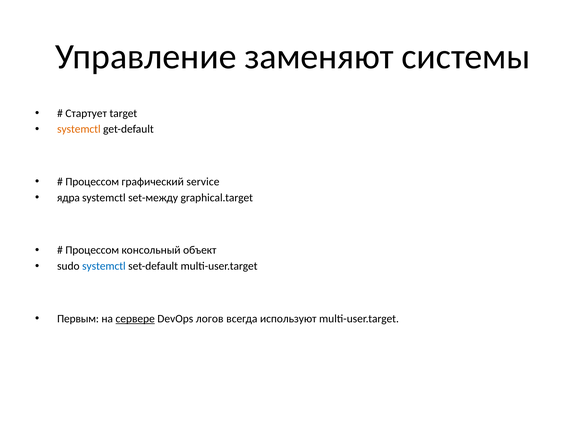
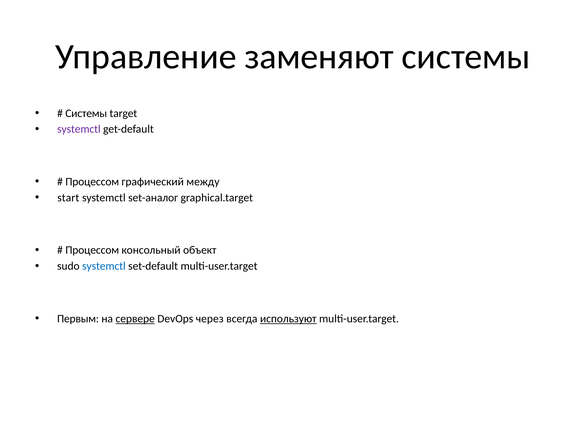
Стартует: Стартует -> Системы (86, 113)
systemctl colour: orange -> purple (79, 129)
service: service -> между (203, 182)
ядра: ядра -> start (68, 197)
set-между: set-между -> set-аналог (153, 197)
логов: логов -> через (210, 318)
используют underline: none -> present (288, 318)
